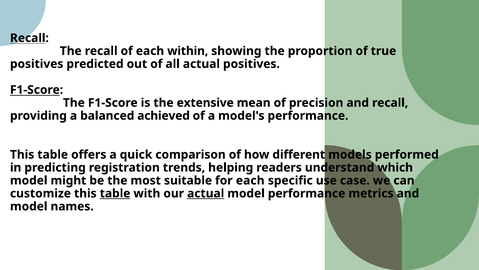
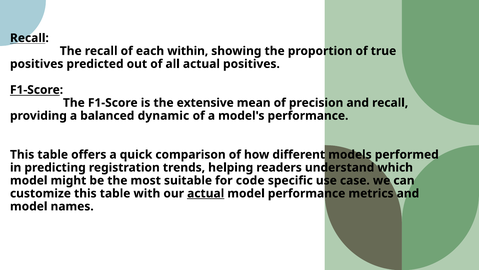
achieved: achieved -> dynamic (163, 116)
for each: each -> code (250, 180)
table underline: present -> none (115, 193)
